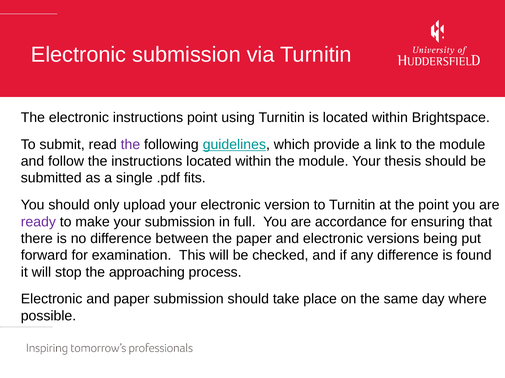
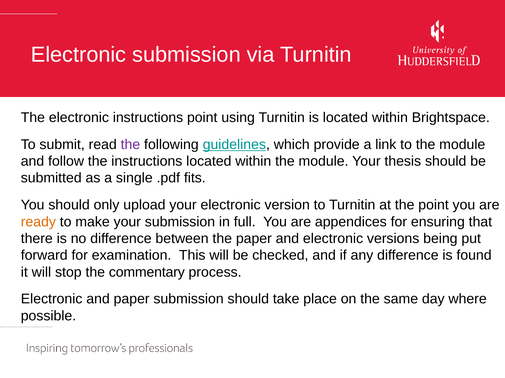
ready colour: purple -> orange (38, 222)
accordance: accordance -> appendices (351, 222)
approaching: approaching -> commentary (147, 273)
